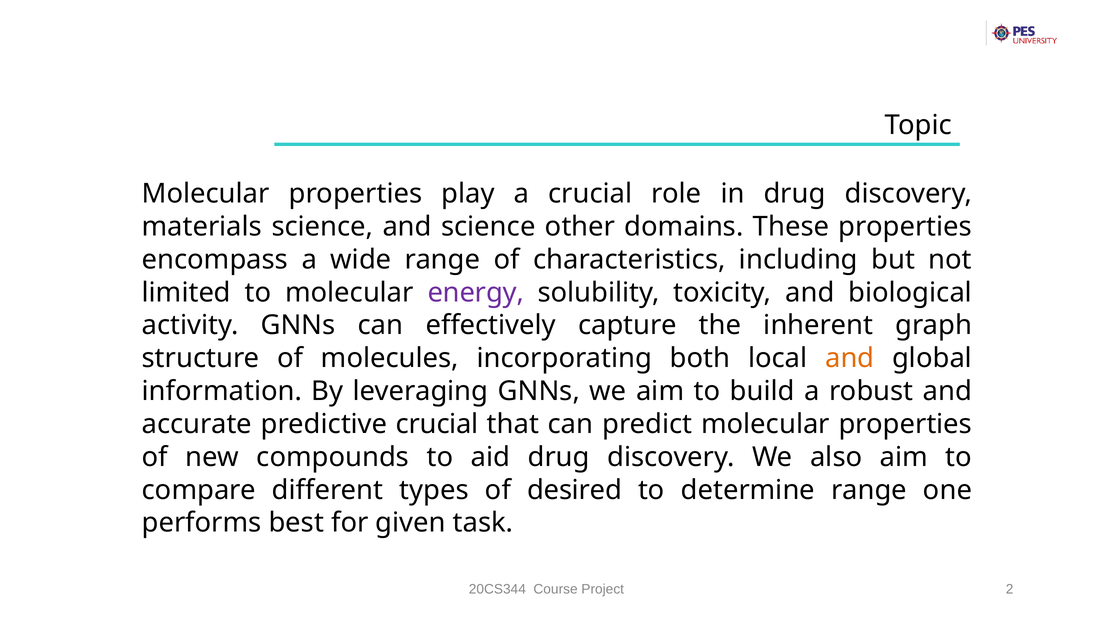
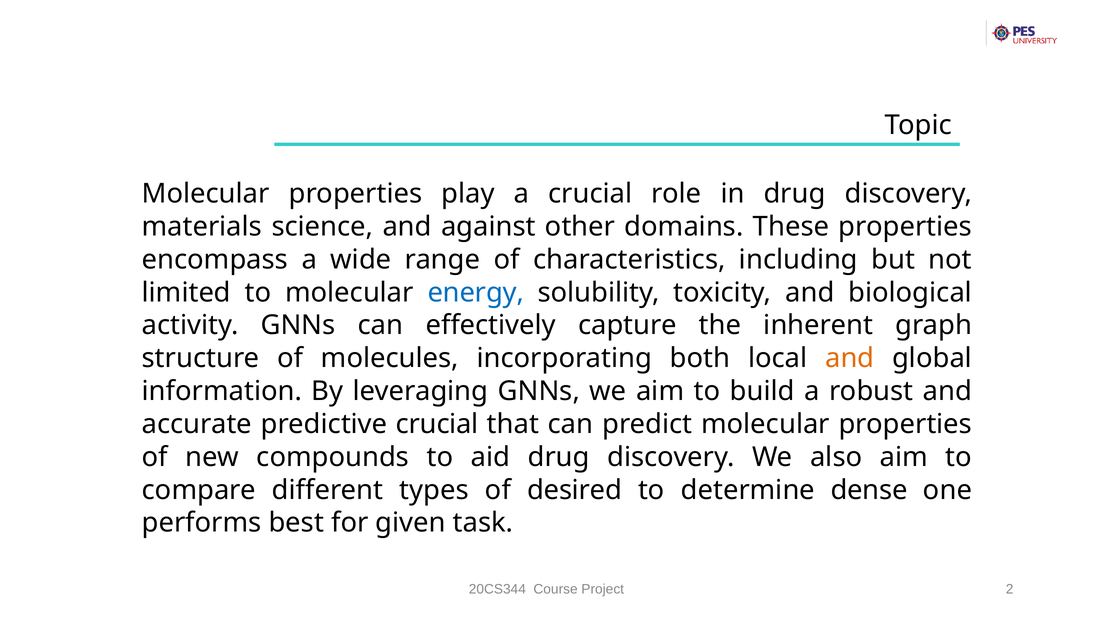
and science: science -> against (488, 227)
energy colour: purple -> blue (476, 293)
determine range: range -> dense (869, 490)
